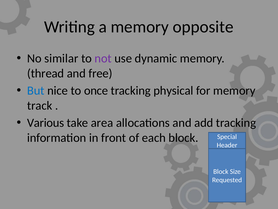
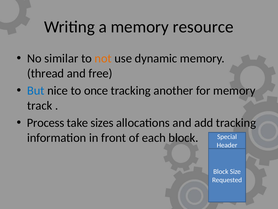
opposite: opposite -> resource (203, 27)
not colour: purple -> orange (103, 58)
physical: physical -> another (173, 90)
Various: Various -> Process (46, 123)
area: area -> sizes (102, 123)
